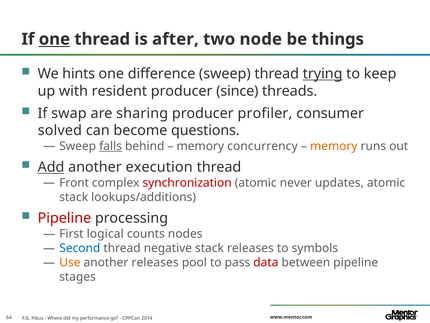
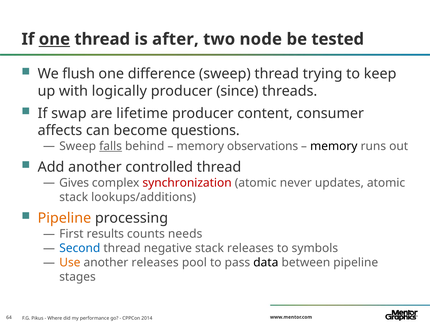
things: things -> tested (338, 39)
hints: hints -> flush (79, 74)
trying underline: present -> none (323, 74)
resident: resident -> logically (119, 91)
sharing: sharing -> lifetime (142, 113)
profiler: profiler -> content (265, 113)
solved: solved -> affects (60, 130)
concurrency: concurrency -> observations (263, 146)
memory colour: orange -> black (334, 146)
Add underline: present -> none (51, 167)
execution: execution -> controlled (159, 167)
Front: Front -> Gives (74, 183)
Pipeline colour: red -> orange (64, 218)
logical: logical -> results (105, 234)
nodes: nodes -> needs (185, 234)
data colour: red -> black (266, 262)
